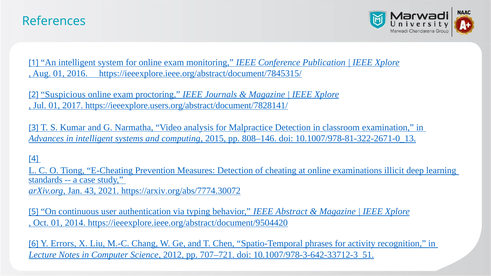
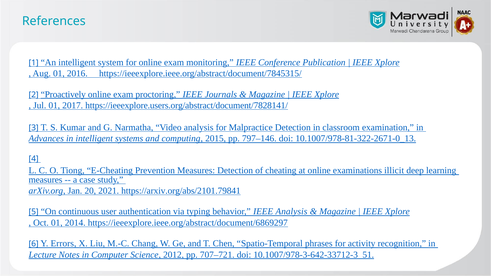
Suspicious: Suspicious -> Proactively (63, 94)
808–146: 808–146 -> 797–146 (259, 139)
standards: standards -> measures (45, 180)
43: 43 -> 20 (90, 191)
https://arxiv.org/abs/7774.30072: https://arxiv.org/abs/7774.30072 -> https://arxiv.org/abs/2101.79841 (181, 191)
IEEE Abstract: Abstract -> Analysis (291, 212)
https://ieeexplore.ieee.org/abstract/document/9504420: https://ieeexplore.ieee.org/abstract/document/9504420 -> https://ieeexplore.ieee.org/abstract/document/6869297 (188, 223)
